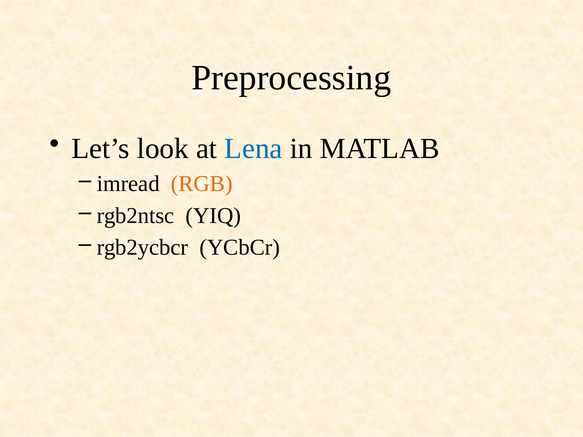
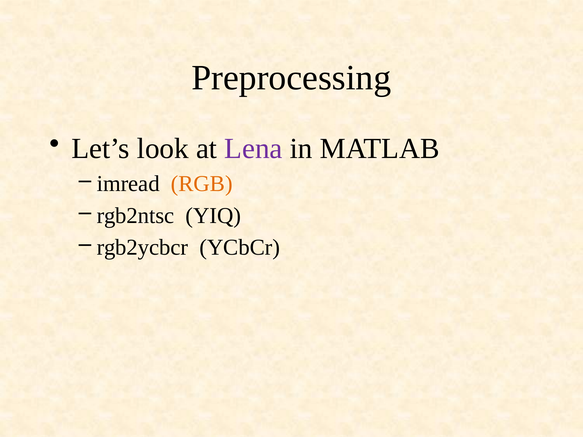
Lena colour: blue -> purple (253, 149)
